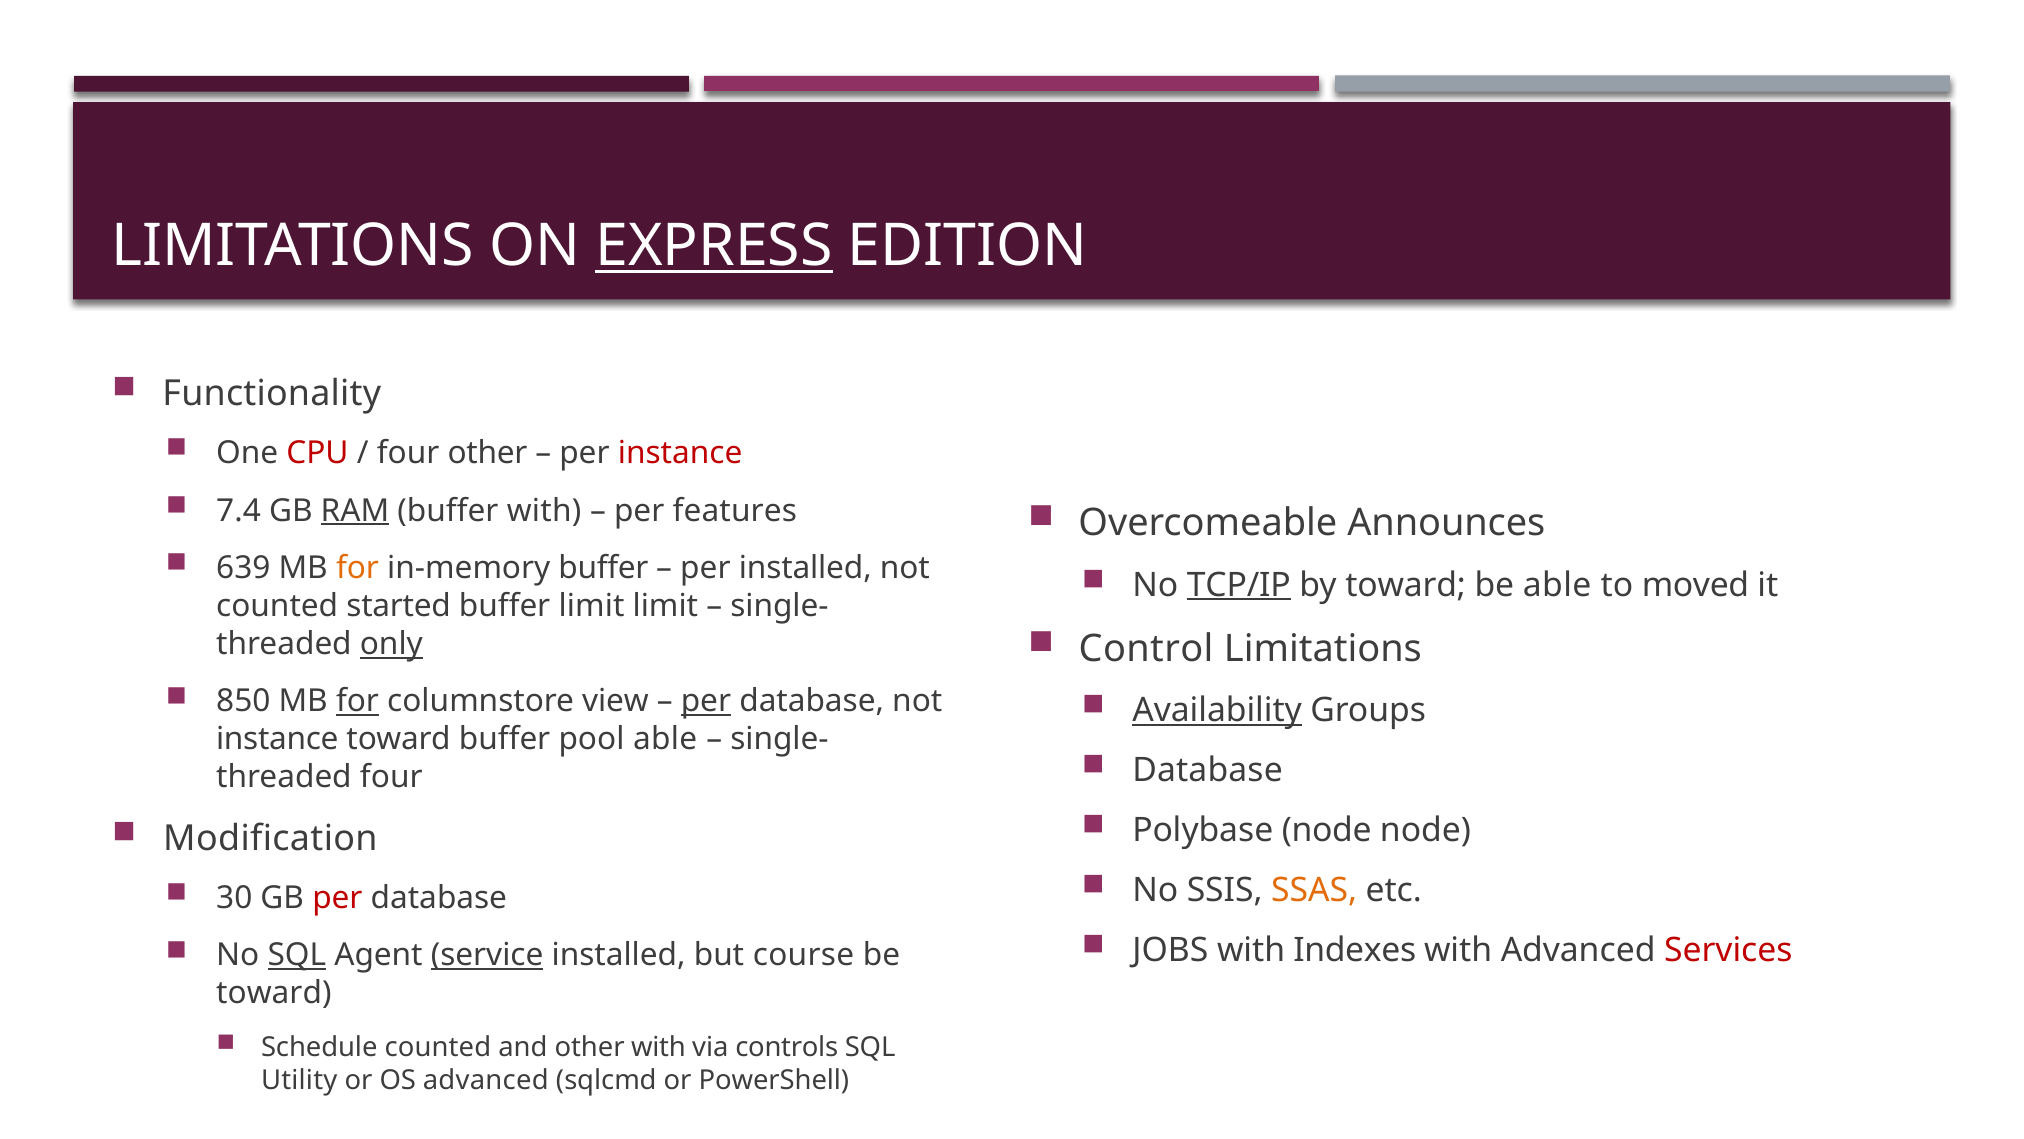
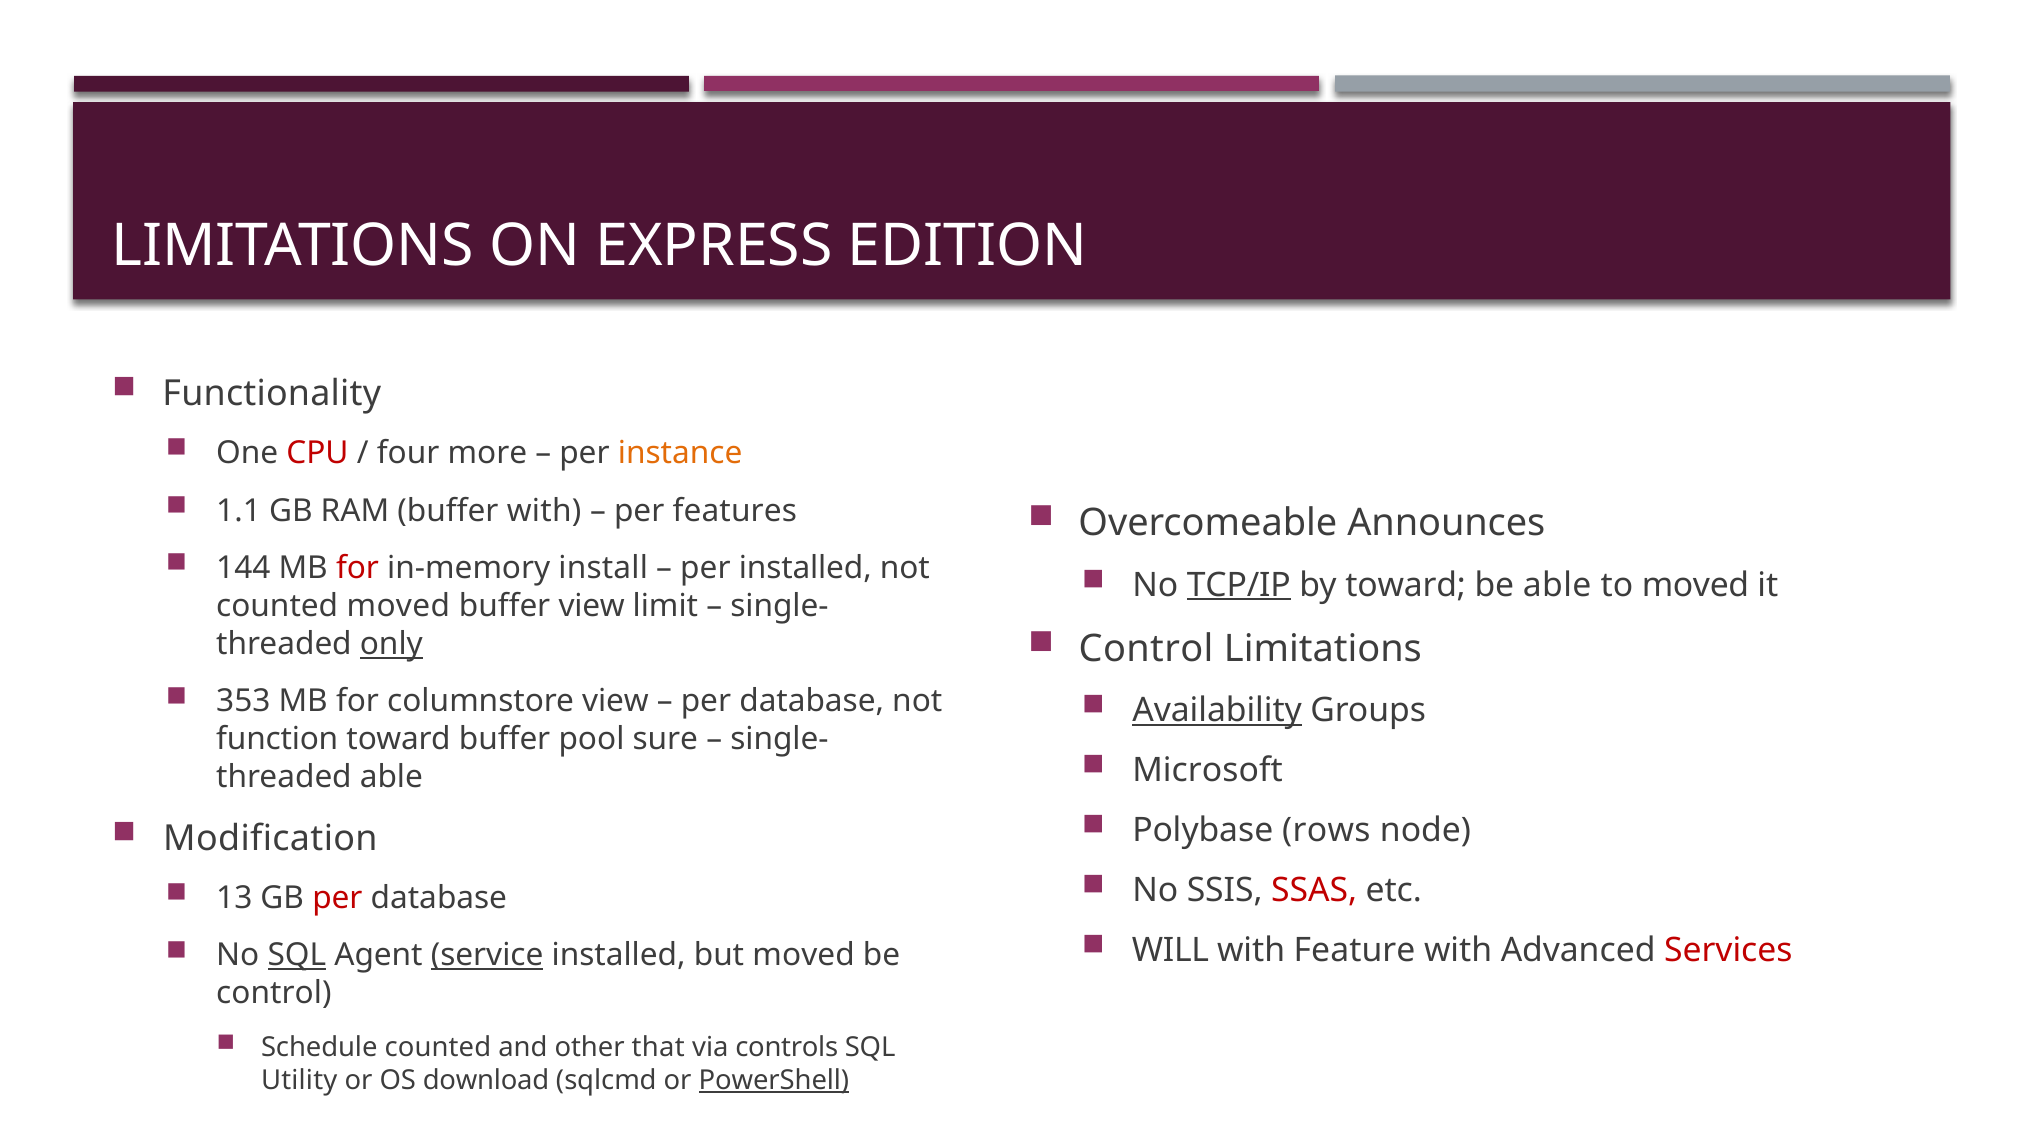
EXPRESS underline: present -> none (714, 246)
four other: other -> more (487, 453)
instance colour: red -> orange (680, 453)
7.4: 7.4 -> 1.1 (239, 511)
RAM underline: present -> none (355, 511)
639: 639 -> 144 (243, 568)
for colour: orange -> red (358, 568)
in-memory buffer: buffer -> install (603, 568)
counted started: started -> moved (398, 606)
buffer limit: limit -> view (592, 606)
850: 850 -> 353 (243, 701)
for underline: present -> none (358, 701)
per underline: present -> none (706, 701)
instance: instance -> function (277, 739)
pool able: able -> sure (665, 739)
Database: Database -> Microsoft (1208, 770)
four: four -> able (391, 777)
Polybase node: node -> rows (1326, 830)
SSAS colour: orange -> red (1314, 890)
30: 30 -> 13 (234, 898)
JOBS: JOBS -> WILL (1170, 950)
Indexes: Indexes -> Feature (1355, 950)
but course: course -> moved (804, 955)
toward: toward -> control (274, 993)
other with: with -> that (658, 1047)
OS advanced: advanced -> download (486, 1080)
PowerShell underline: none -> present (774, 1080)
